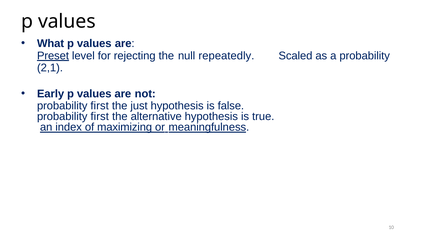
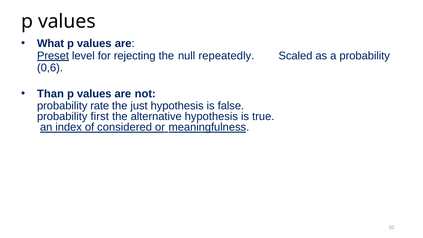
2,1: 2,1 -> 0,6 (50, 68)
Early: Early -> Than (50, 94)
first: first -> rate (100, 106)
maximizing: maximizing -> considered (125, 127)
